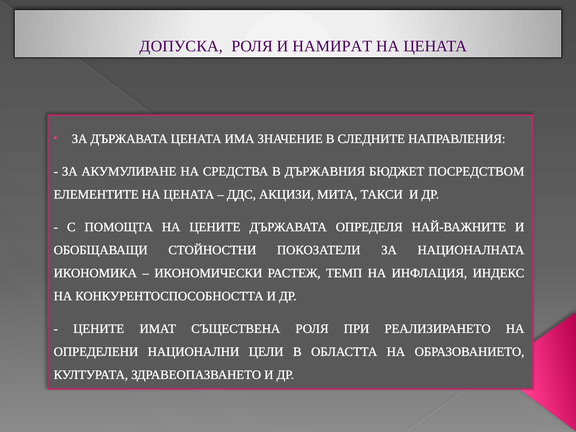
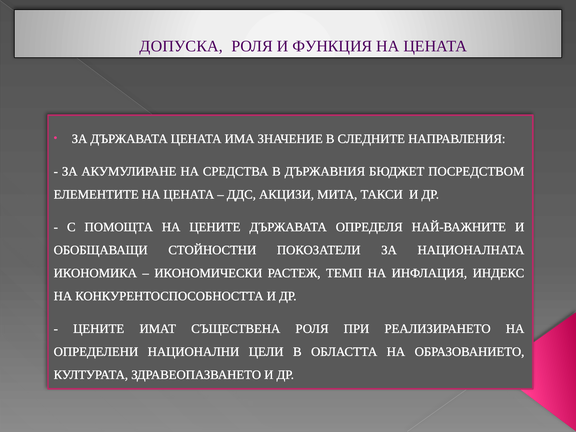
НАМИРАТ: НАМИРАТ -> ФУНКЦИЯ (332, 46)
